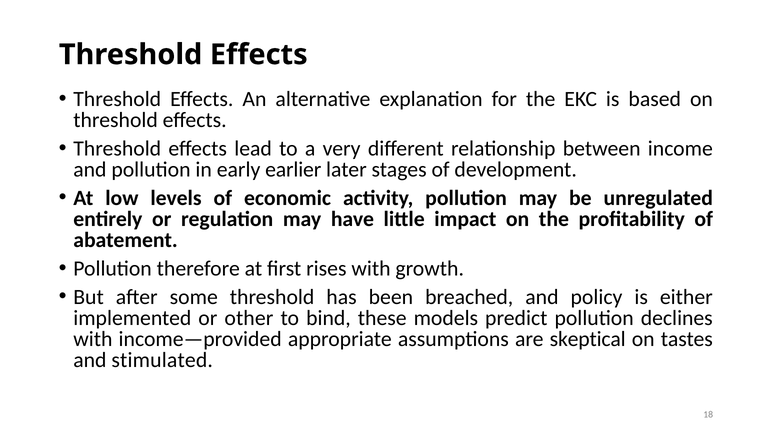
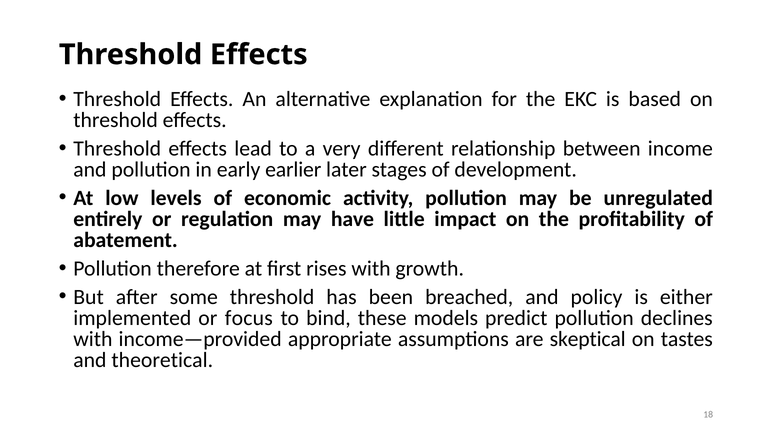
other: other -> focus (249, 318)
stimulated: stimulated -> theoretical (162, 361)
